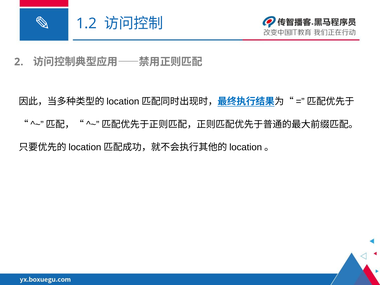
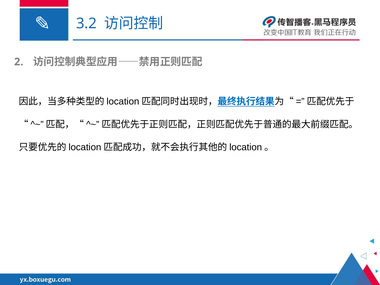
1.2: 1.2 -> 3.2 (86, 24)
